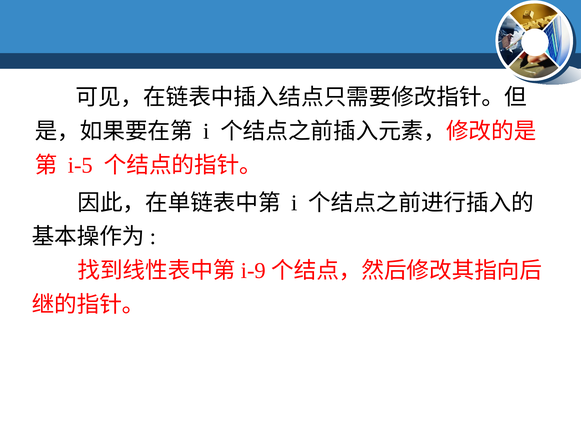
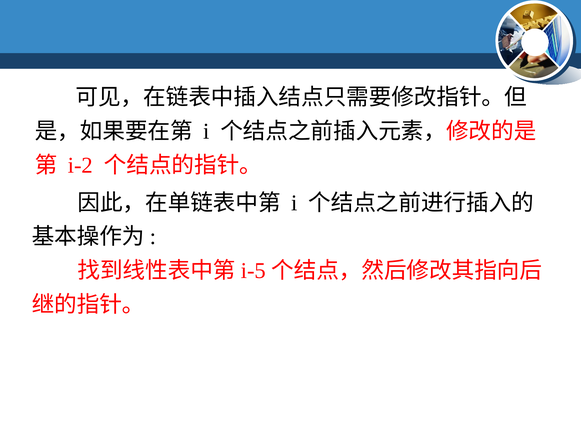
i-5: i-5 -> i-2 (80, 165)
i-9: i-9 -> i-5 (253, 271)
